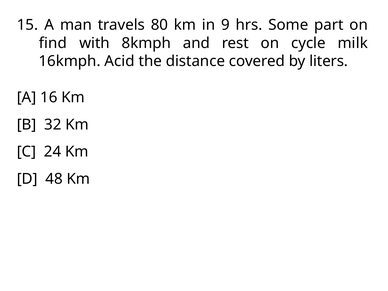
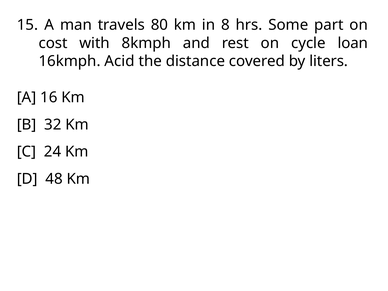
9: 9 -> 8 (225, 25)
find: find -> cost (53, 43)
milk: milk -> loan (353, 43)
